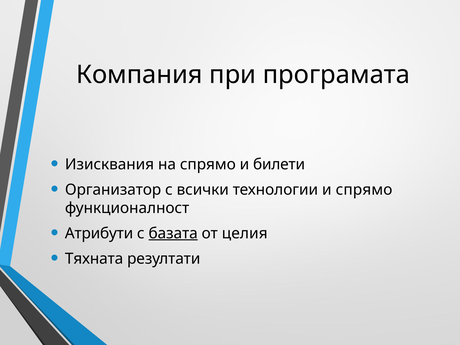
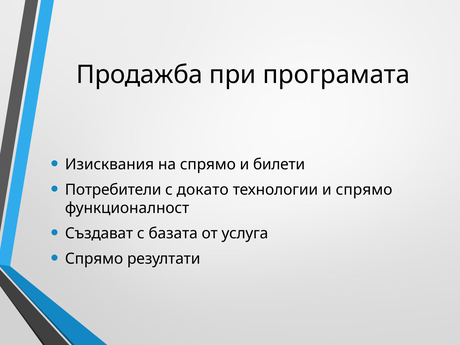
Компания: Компания -> Продажба (139, 75)
Организатор: Организатор -> Потребители (113, 190)
всички: всички -> докато (203, 190)
Атрибути: Атрибути -> Създават (99, 233)
базата underline: present -> none (173, 233)
целия: целия -> услуга (245, 233)
Тяхната: Тяхната -> Спрямо (94, 259)
